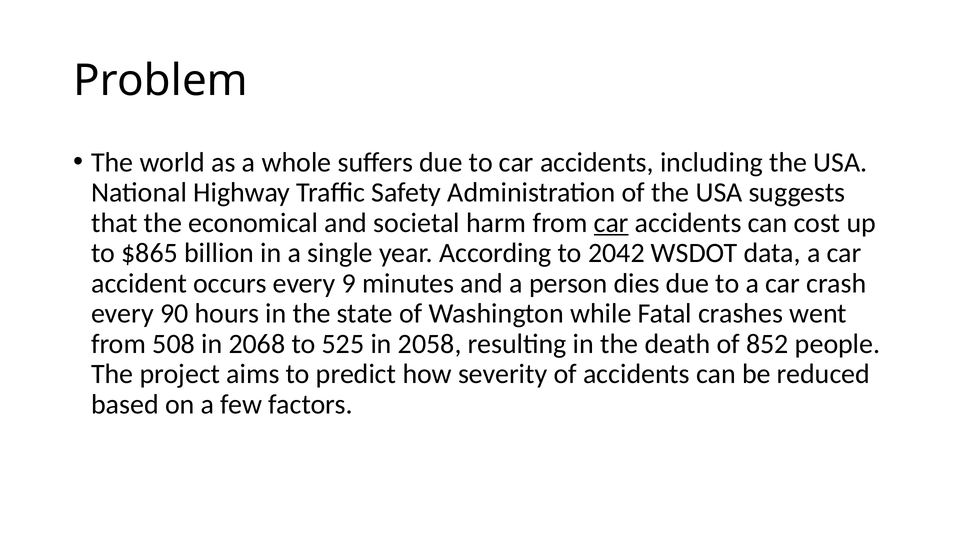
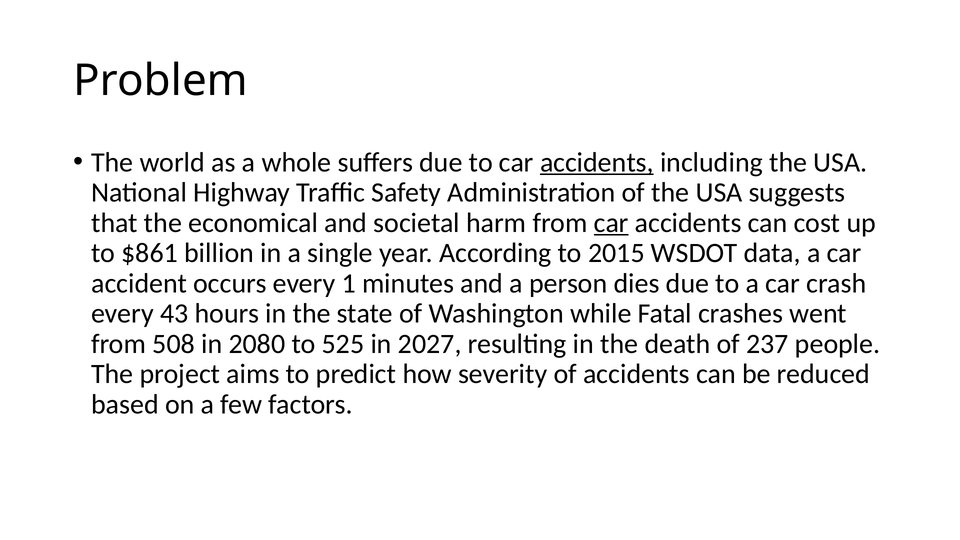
accidents underline: none -> present (597, 162)
$865: $865 -> $861 (150, 253)
2042: 2042 -> 2015 (616, 253)
9: 9 -> 1 (349, 283)
90: 90 -> 43 (174, 314)
2068: 2068 -> 2080 (257, 344)
2058: 2058 -> 2027 (430, 344)
852: 852 -> 237 (767, 344)
